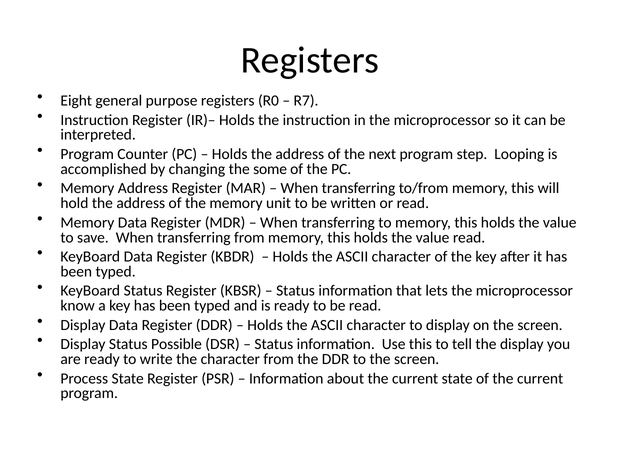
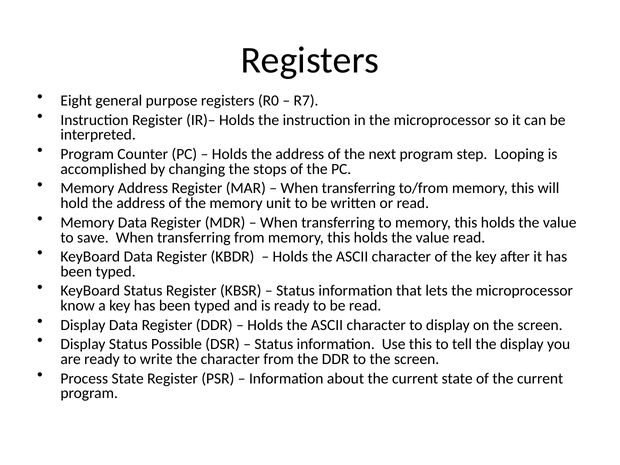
some: some -> stops (270, 169)
